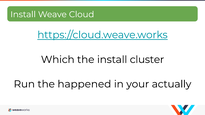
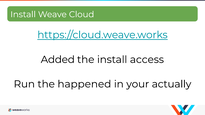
Which: Which -> Added (58, 60)
cluster: cluster -> access (147, 60)
